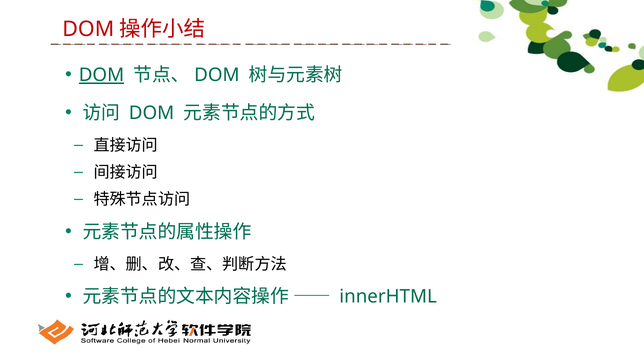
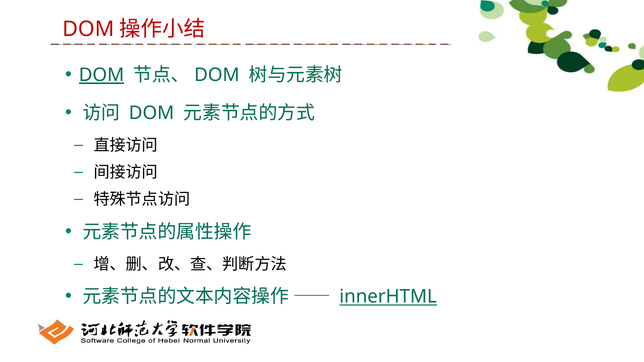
innerHTML underline: none -> present (388, 297)
